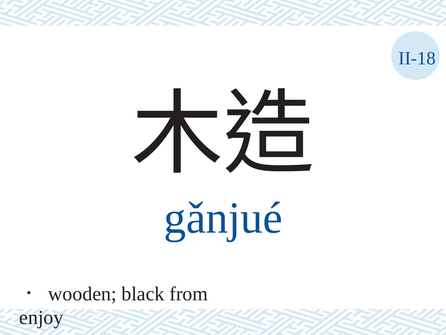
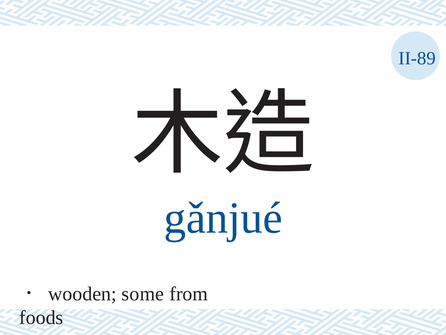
II-18: II-18 -> II-89 (417, 58)
black: black -> some (143, 293)
enjoy: enjoy -> foods (41, 317)
